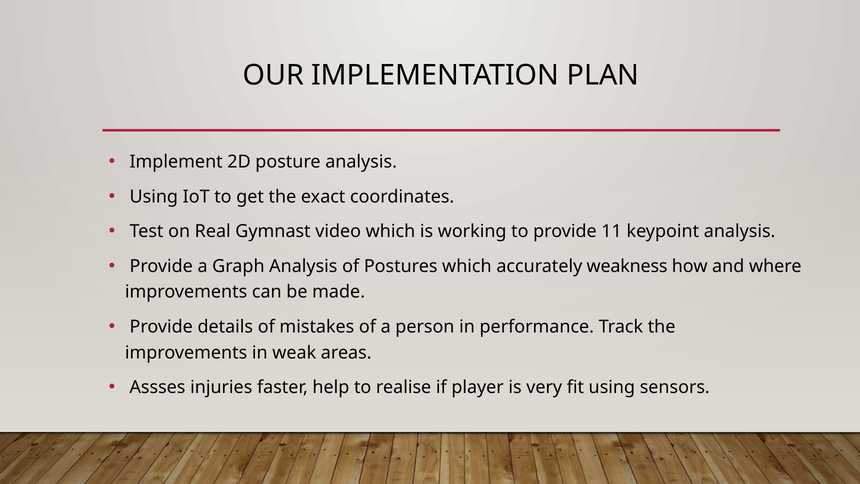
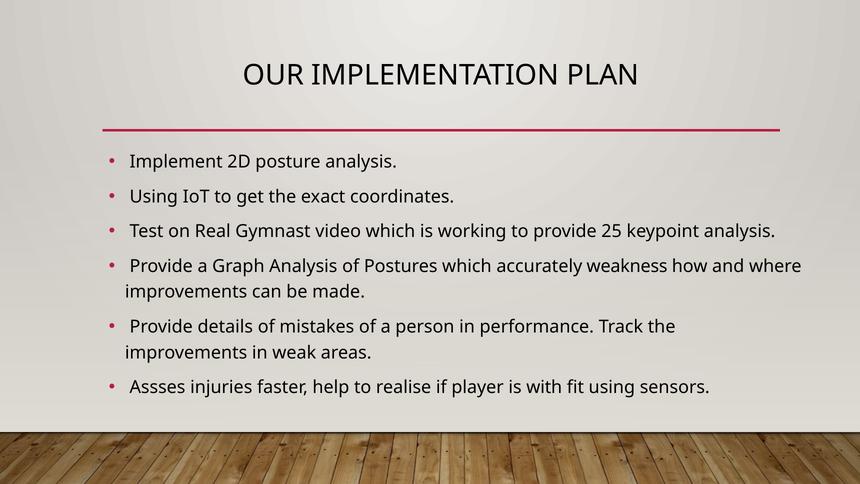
11: 11 -> 25 (612, 231)
very: very -> with (544, 387)
